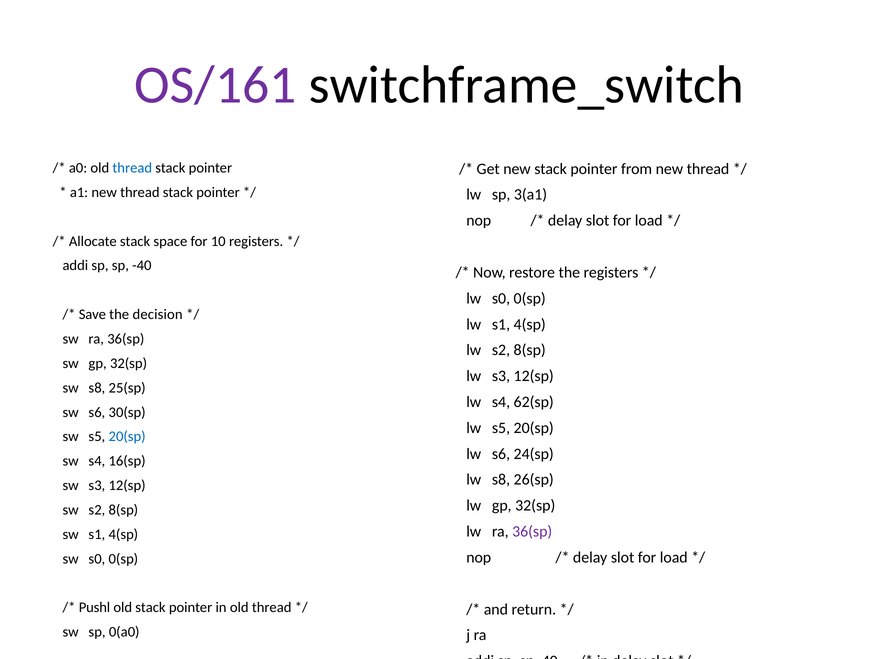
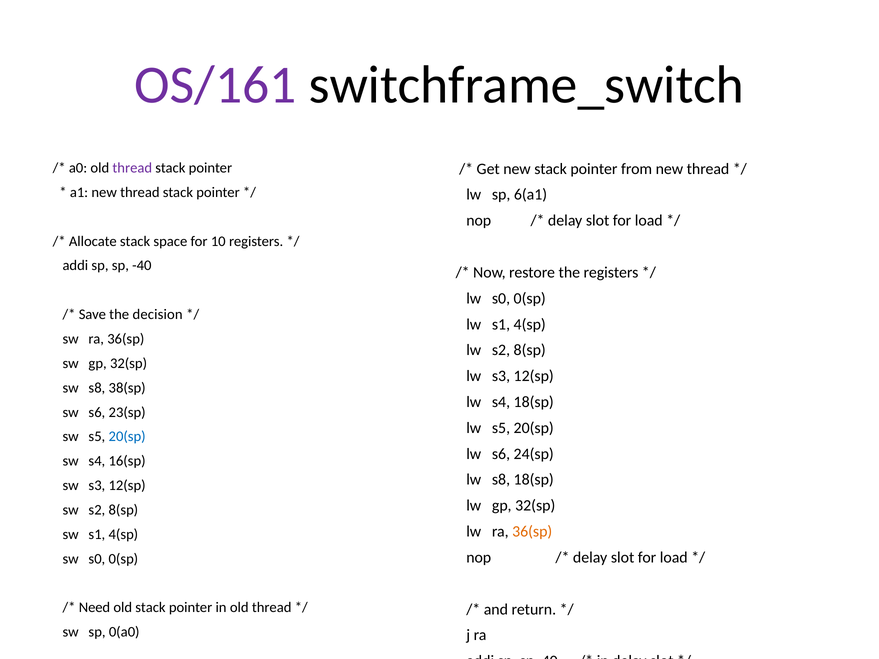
thread colour: blue -> purple (132, 168)
3(a1: 3(a1 -> 6(a1 (531, 195)
25(sp: 25(sp -> 38(sp (127, 388)
s4 62(sp: 62(sp -> 18(sp (534, 402)
30(sp: 30(sp -> 23(sp (127, 412)
s8 26(sp: 26(sp -> 18(sp (534, 480)
36(sp colour: purple -> orange (532, 532)
Pushl: Pushl -> Need (94, 608)
